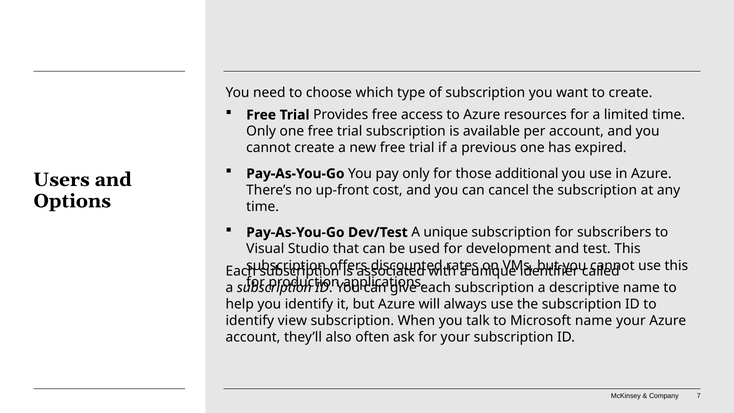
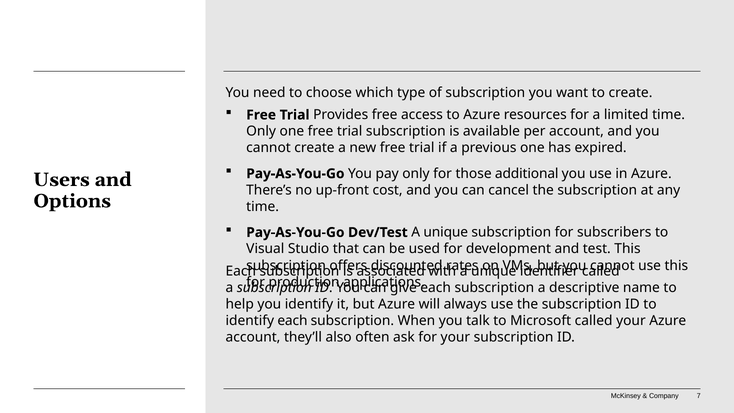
identify view: view -> each (292, 321)
Microsoft name: name -> called (594, 321)
